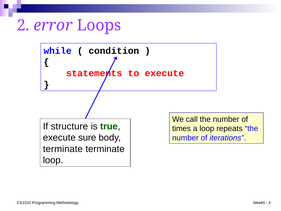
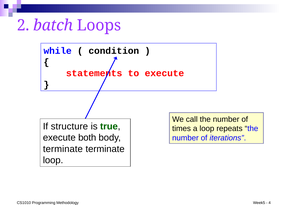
error: error -> batch (53, 25)
sure: sure -> both (87, 137)
